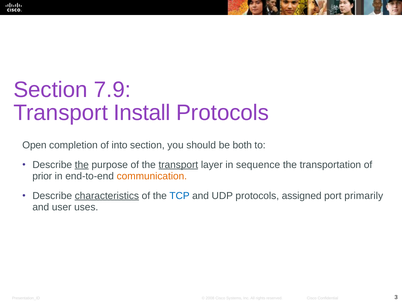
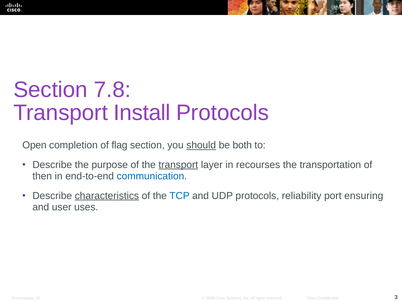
7.9: 7.9 -> 7.8 (112, 90)
into: into -> flag (120, 145)
should underline: none -> present (201, 145)
the underline: present -> none (82, 164)
sequence: sequence -> recourses (258, 164)
prior: prior -> then (42, 176)
communication colour: orange -> blue (152, 176)
assigned: assigned -> reliability (302, 195)
primarily: primarily -> ensuring (364, 195)
